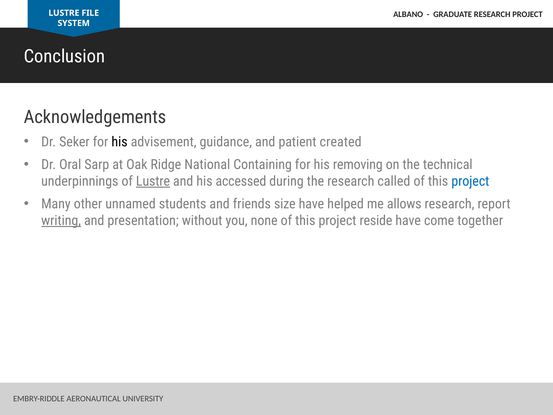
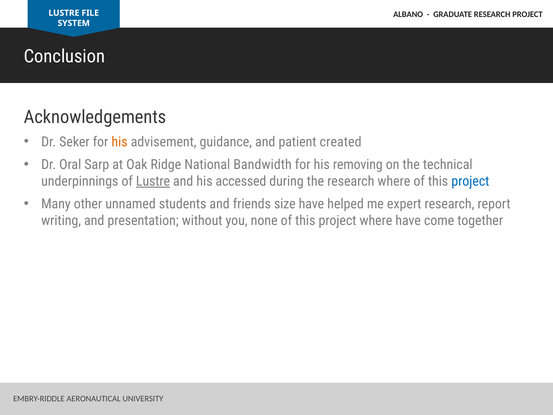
his colour: black -> orange (120, 142)
Containing: Containing -> Bandwidth (263, 164)
research called: called -> where (394, 181)
allows: allows -> expert (404, 204)
writing underline: present -> none (61, 220)
project reside: reside -> where (376, 220)
